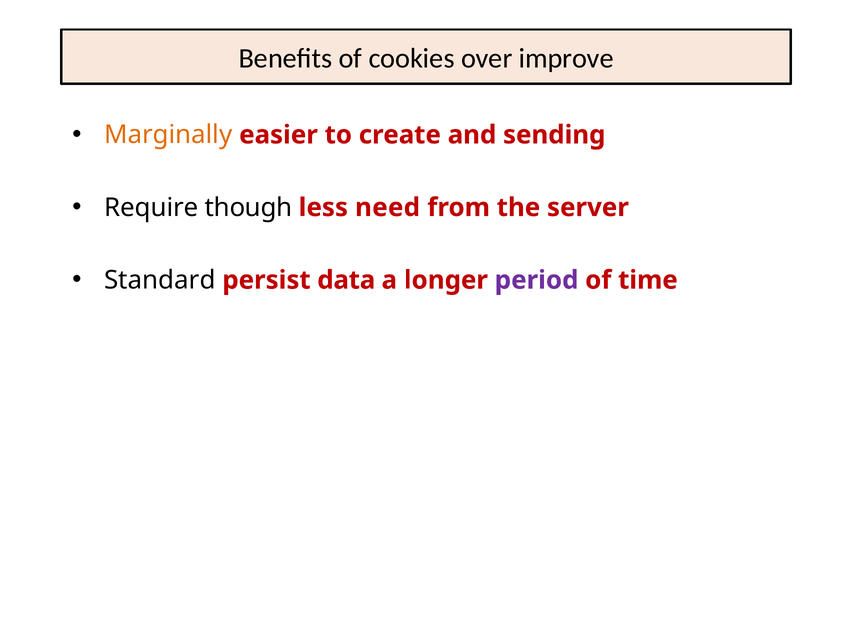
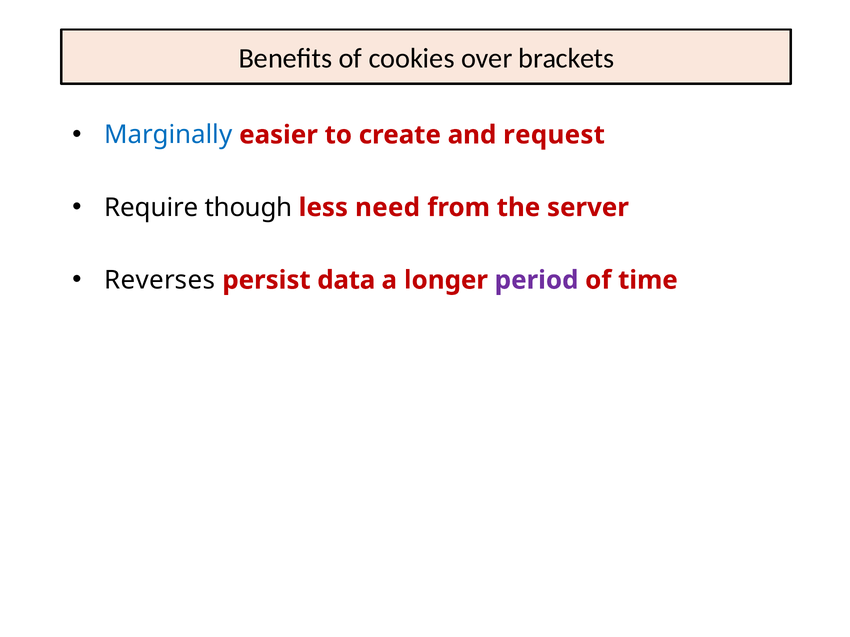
improve: improve -> brackets (566, 59)
Marginally colour: orange -> blue (168, 135)
sending: sending -> request (554, 135)
Standard: Standard -> Reverses (160, 280)
